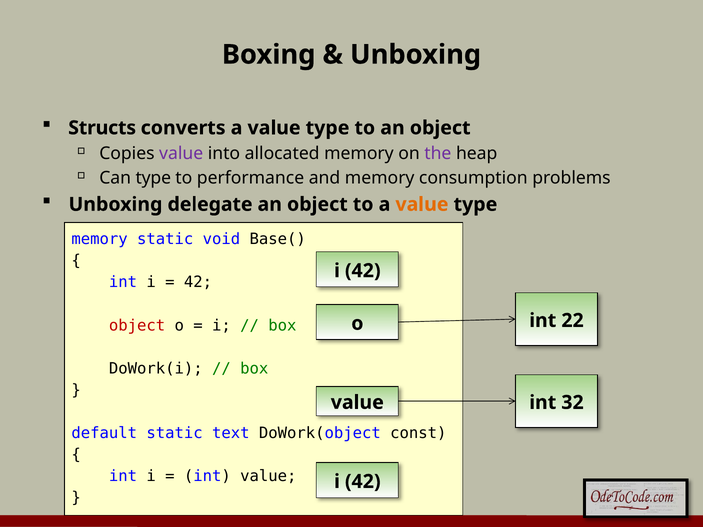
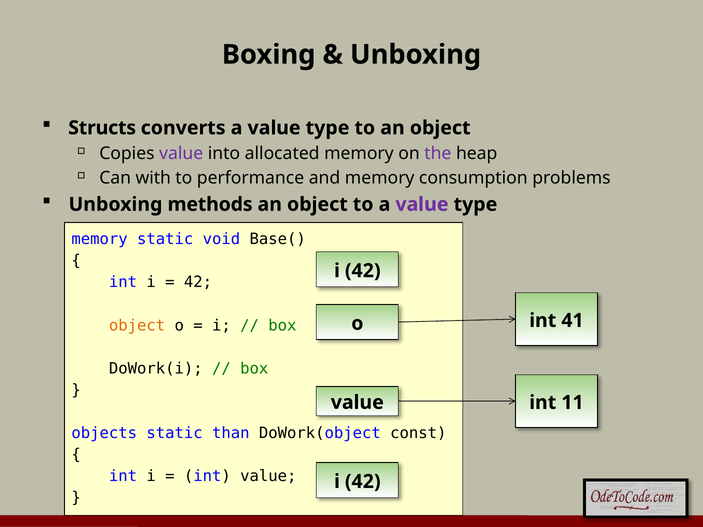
Can type: type -> with (153, 178)
delegate: delegate -> methods (210, 204)
value colour: orange -> purple (422, 204)
object colour: red -> orange (137, 326)
22: 22 -> 41 (573, 321)
32: 32 -> 11 (573, 403)
default: default -> objects (104, 433)
text: text -> than (231, 433)
